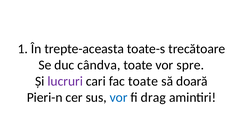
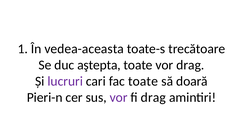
trepte-aceasta: trepte-aceasta -> vedea-aceasta (84, 49)
cândva: cândva -> aştepta (99, 65)
vor spre: spre -> drag (190, 65)
vor colour: blue -> purple (119, 97)
